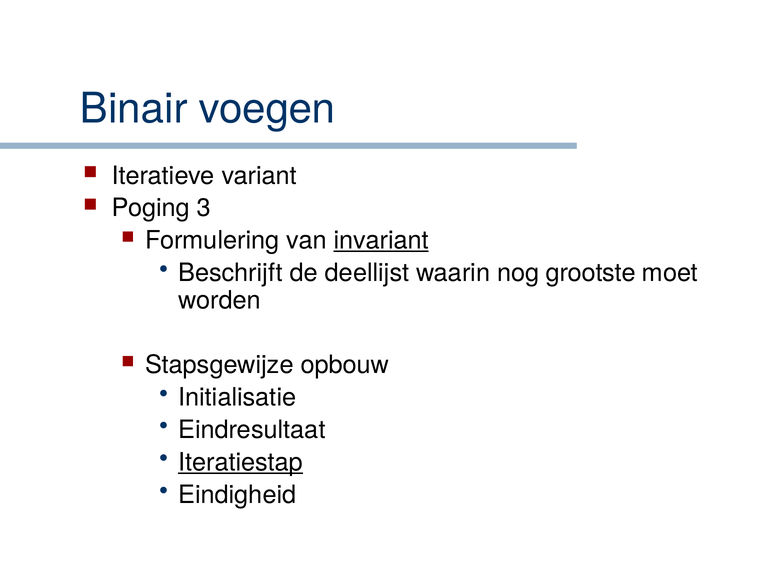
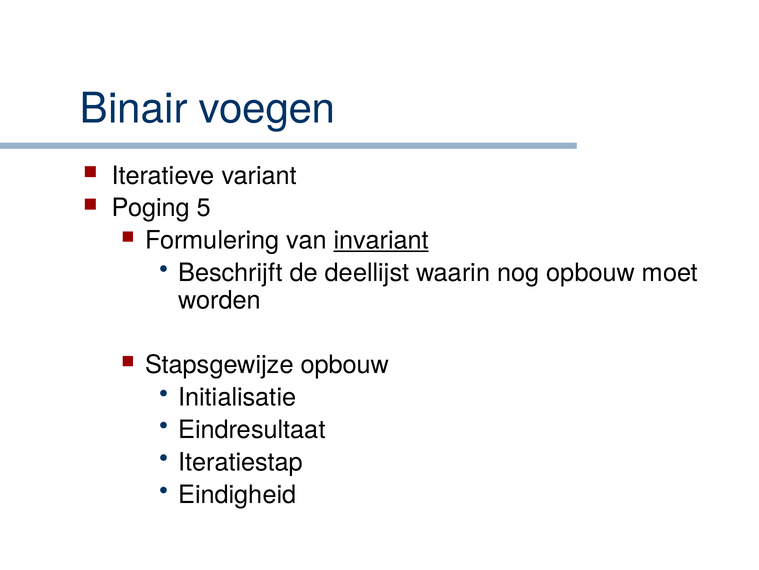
3: 3 -> 5 (204, 208)
nog grootste: grootste -> opbouw (591, 273)
Iteratiestap underline: present -> none (241, 462)
